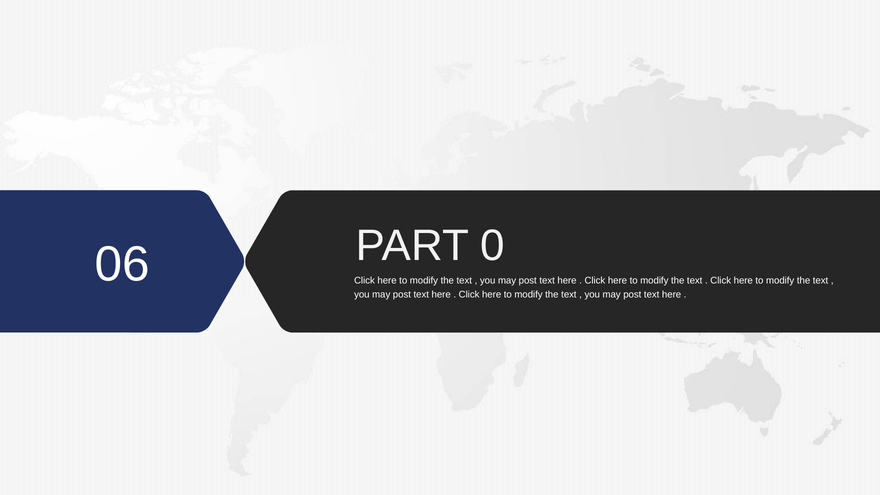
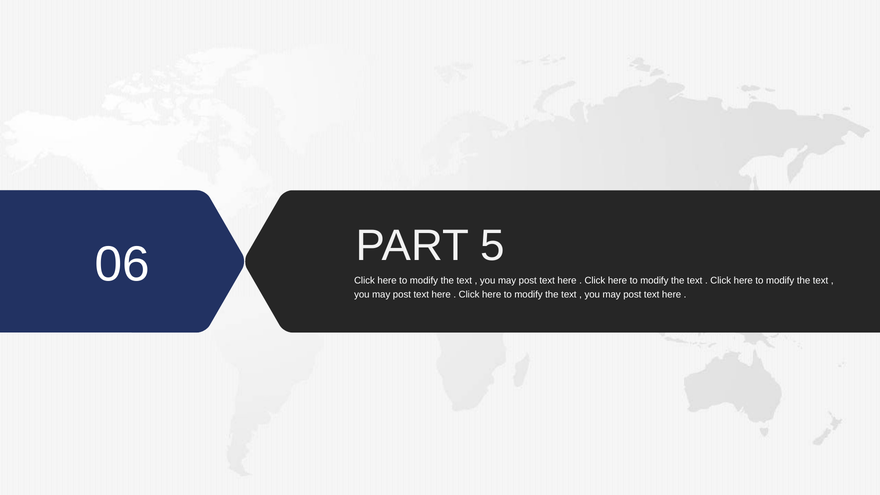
0: 0 -> 5 (492, 246)
